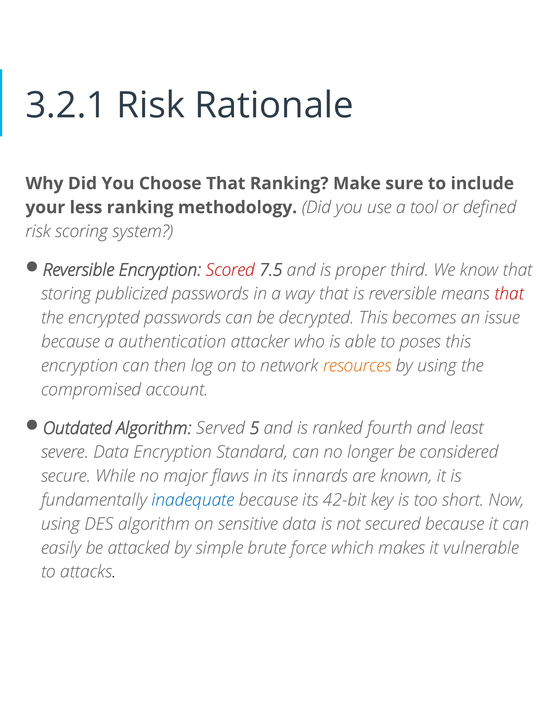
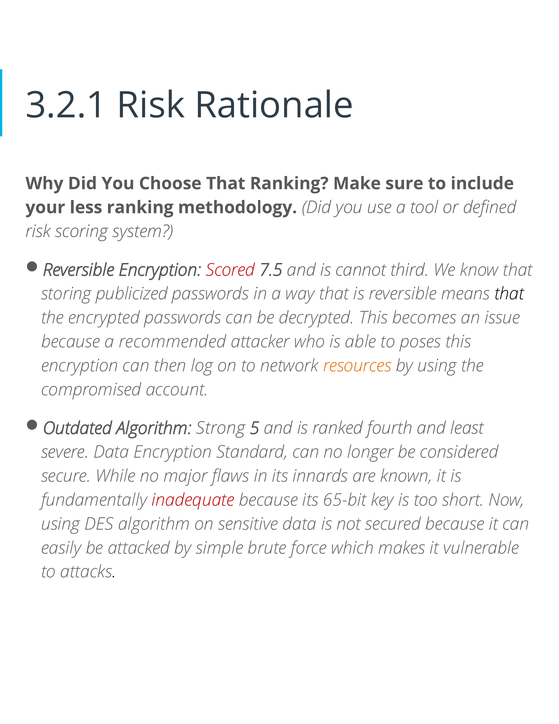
proper: proper -> cannot (361, 270)
that colour: red -> black (509, 294)
authentication: authentication -> recommended (172, 342)
Served: Served -> Strong (221, 428)
inadequate colour: blue -> red (193, 500)
42-bit: 42-bit -> 65-bit (345, 500)
